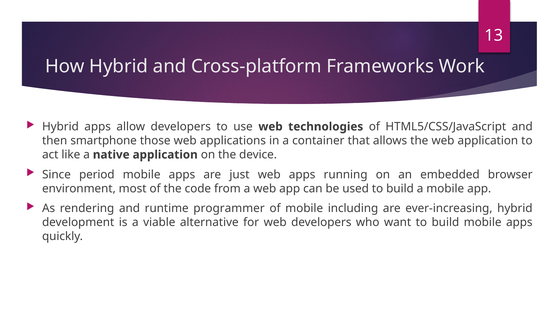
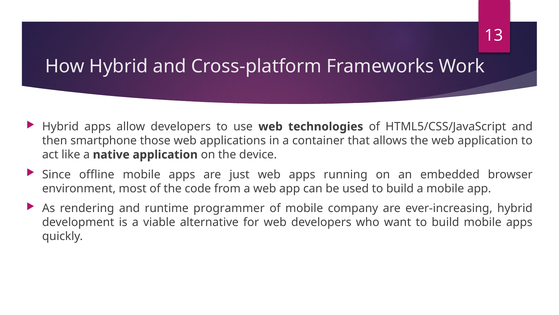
period: period -> offline (97, 174)
including: including -> company (353, 208)
